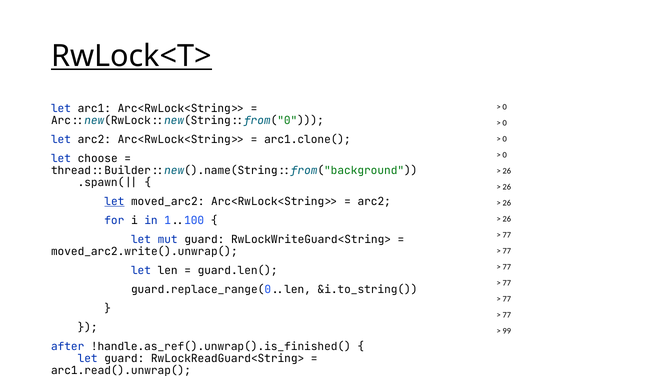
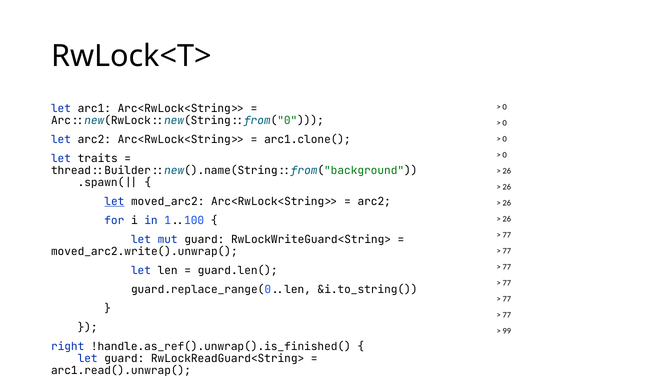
RwLock<T> underline: present -> none (131, 56)
choose: choose -> traits (98, 159)
after: after -> right (68, 347)
